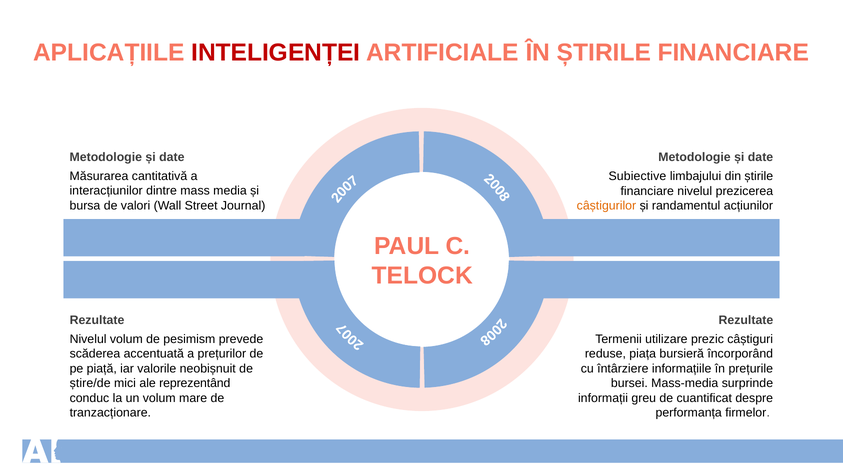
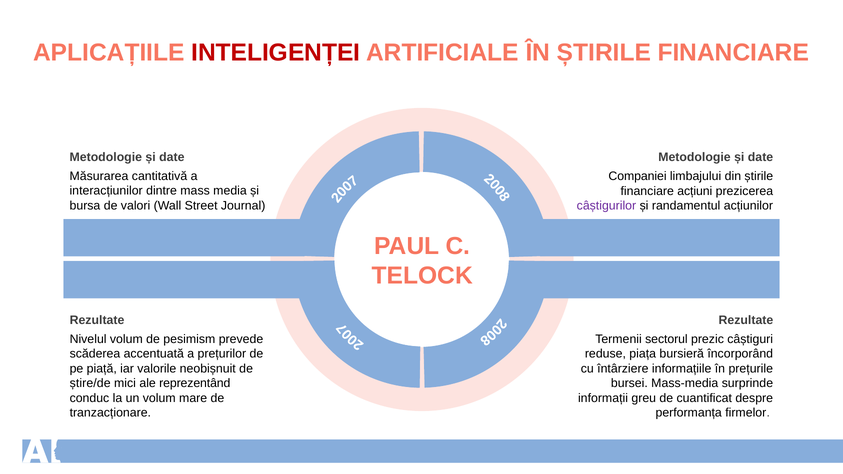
Subiective: Subiective -> Companiei (638, 176)
nivelul: nivelul -> acțiuni (695, 191)
câștigurilor colour: orange -> purple (606, 206)
utilizare: utilizare -> sectorul (666, 339)
